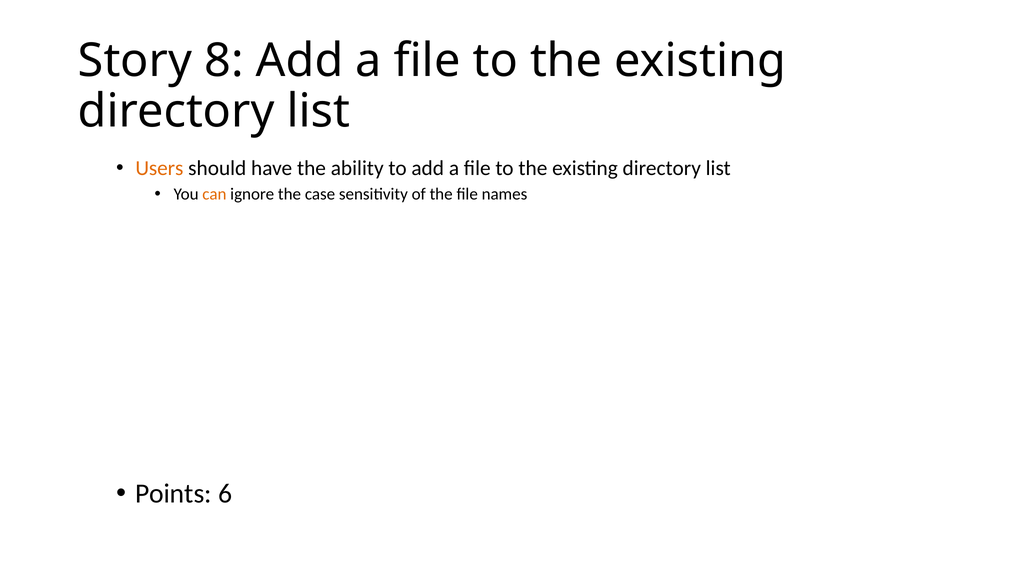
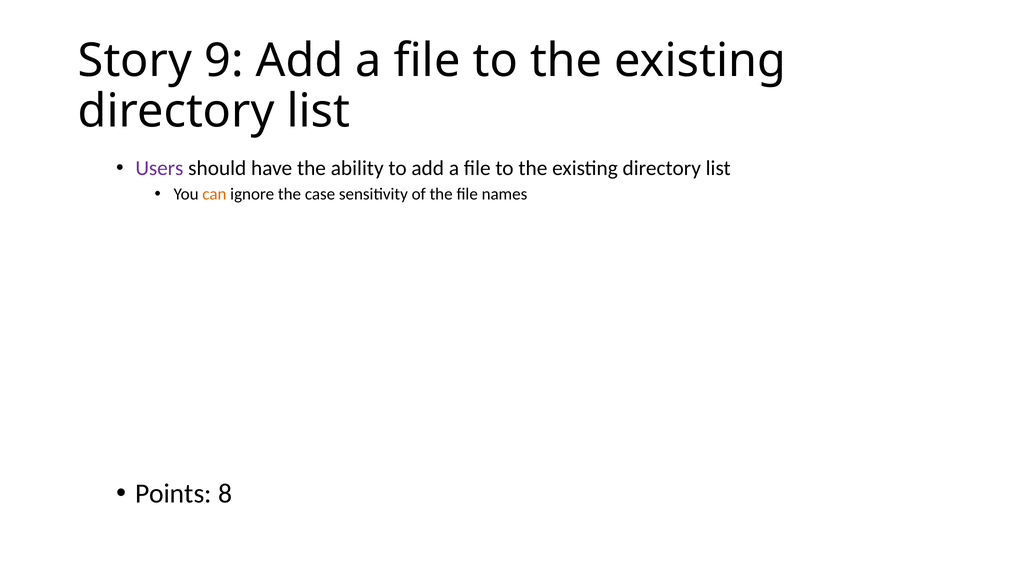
8: 8 -> 9 (224, 61)
Users colour: orange -> purple (159, 168)
6: 6 -> 8 (225, 494)
